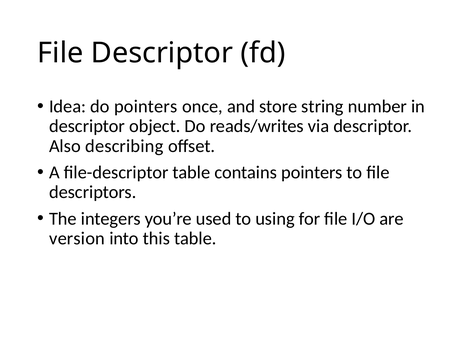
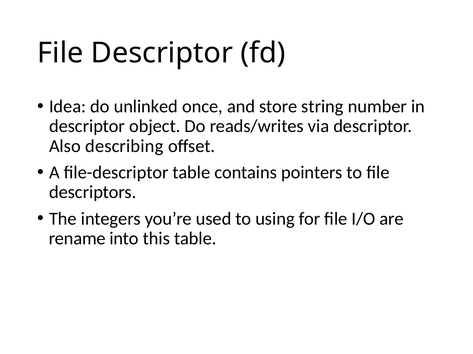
do pointers: pointers -> unlinked (146, 107)
version: version -> rename (77, 239)
